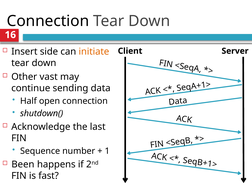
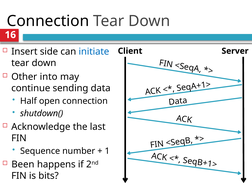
initiate colour: orange -> blue (94, 52)
vast: vast -> into (49, 77)
fast: fast -> bits (49, 176)
